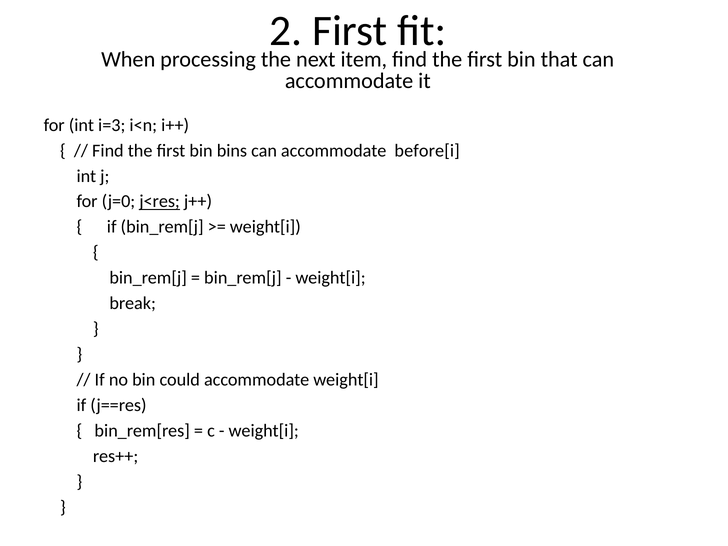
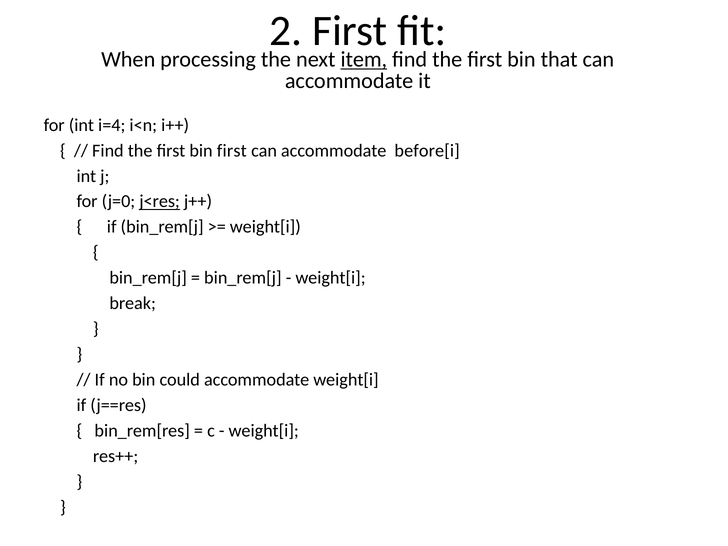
item underline: none -> present (364, 59)
i=3: i=3 -> i=4 (112, 125)
bin bins: bins -> first (232, 151)
